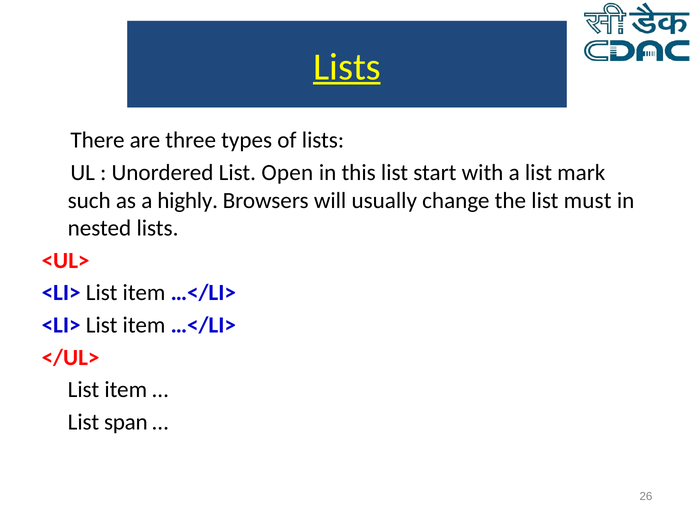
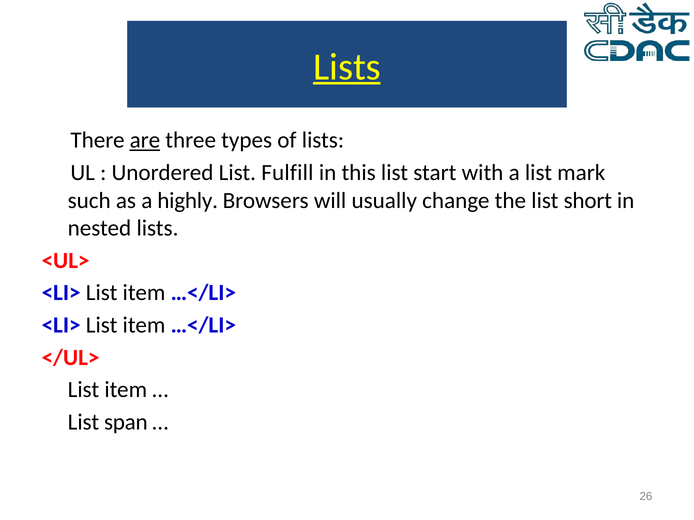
are underline: none -> present (145, 140)
Open: Open -> Fulfill (287, 173)
must: must -> short (588, 201)
